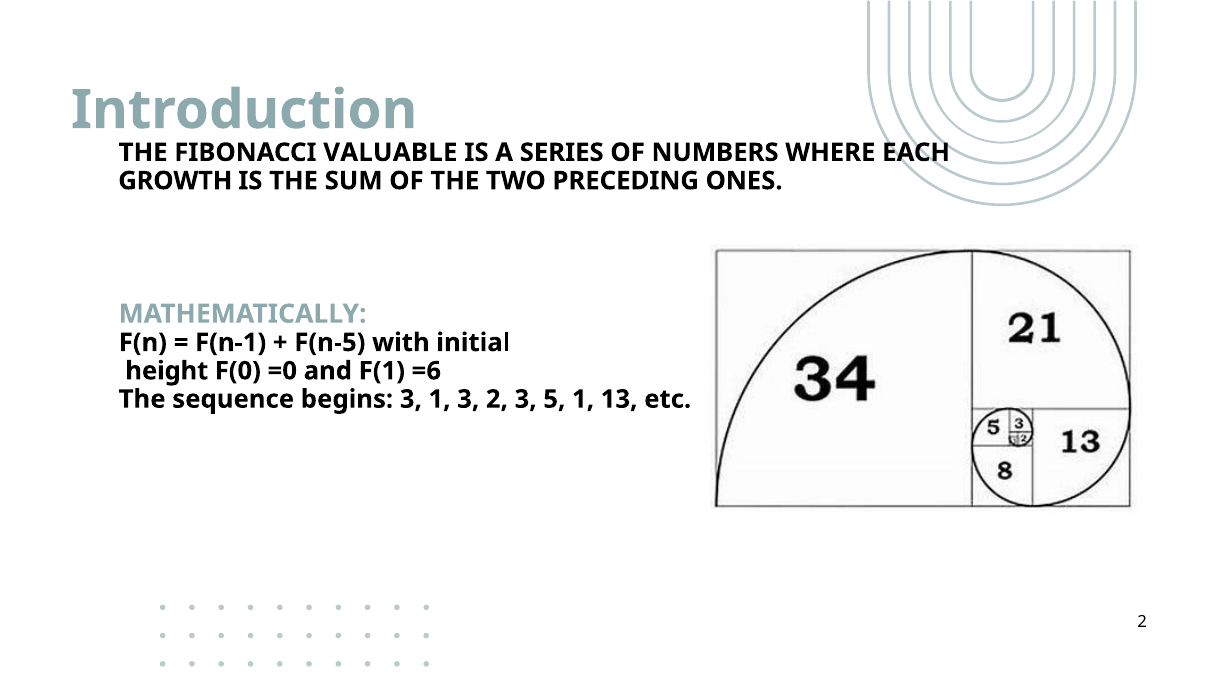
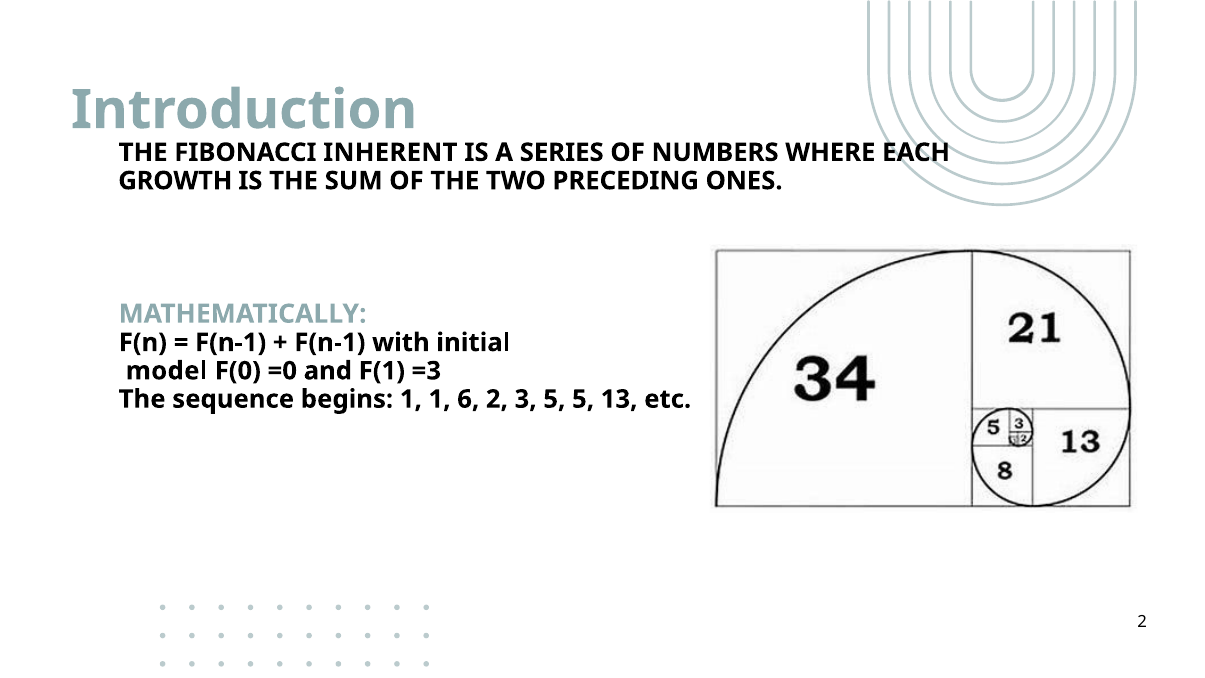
VALUABLE: VALUABLE -> INHERENT (390, 152)
F(n-5: F(n-5 -> F(n-1 (330, 343)
height: height -> model (167, 371)
=6: =6 -> =3 (426, 371)
begins 3: 3 -> 1 (411, 399)
1 3: 3 -> 6 (468, 399)
5 1: 1 -> 5 (583, 399)
